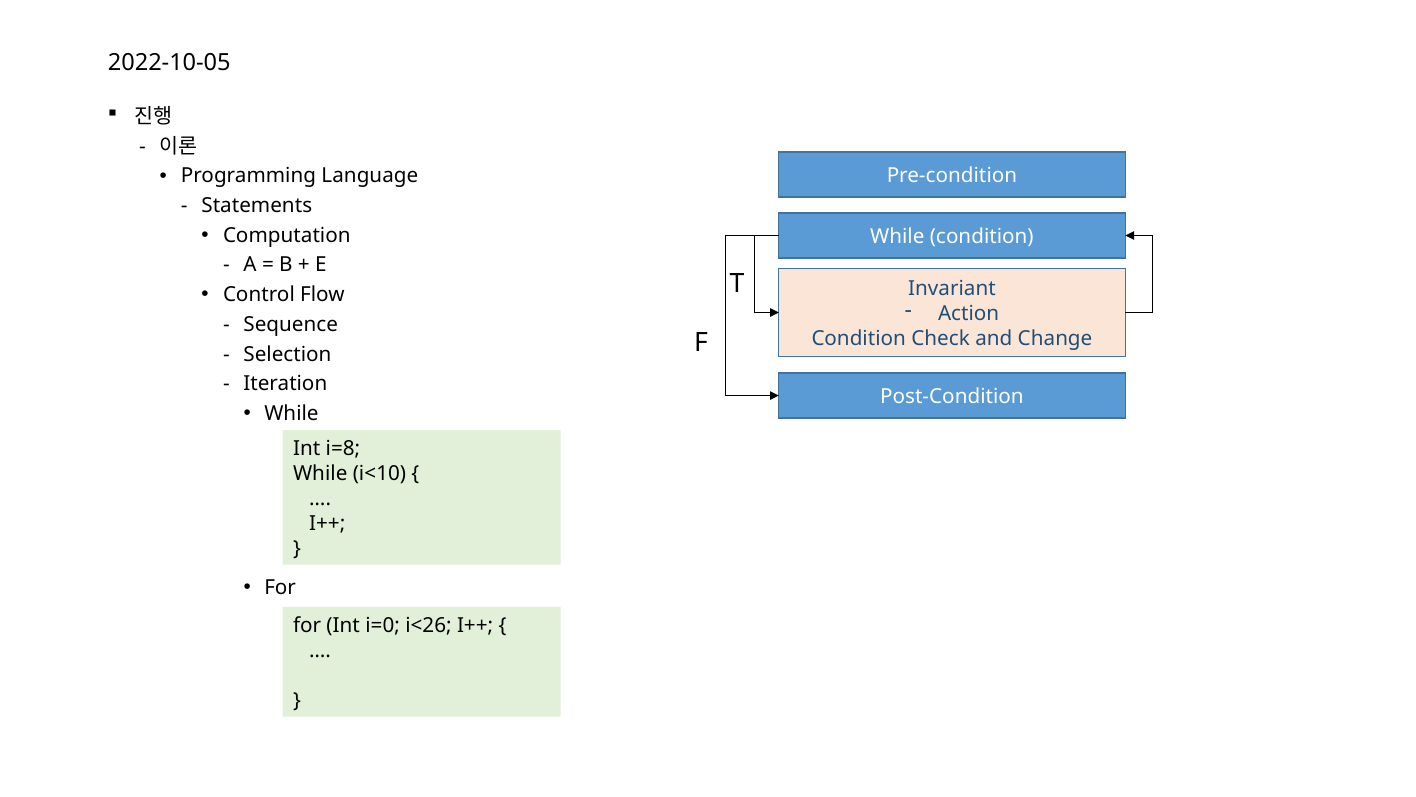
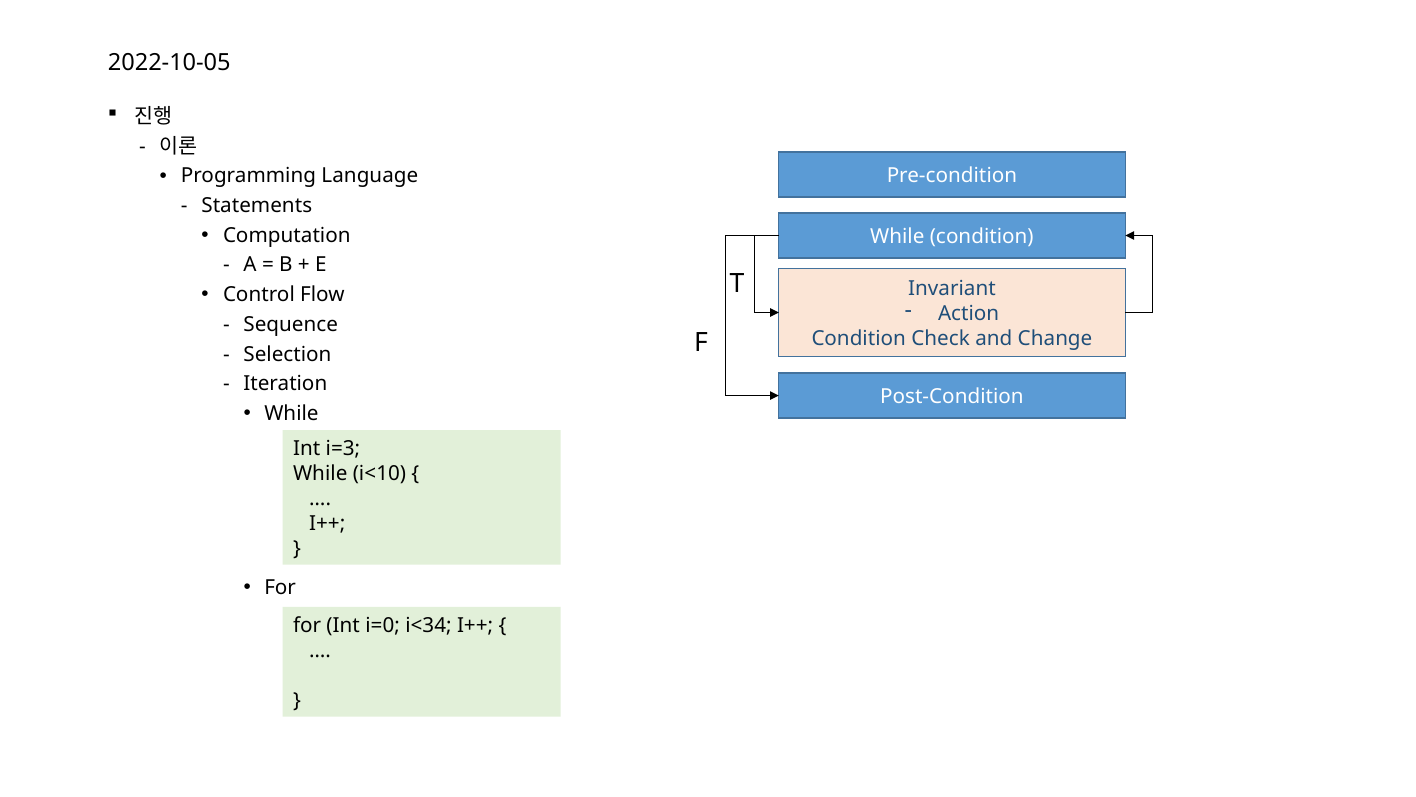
i=8: i=8 -> i=3 (343, 449)
i<26: i<26 -> i<34 (428, 626)
